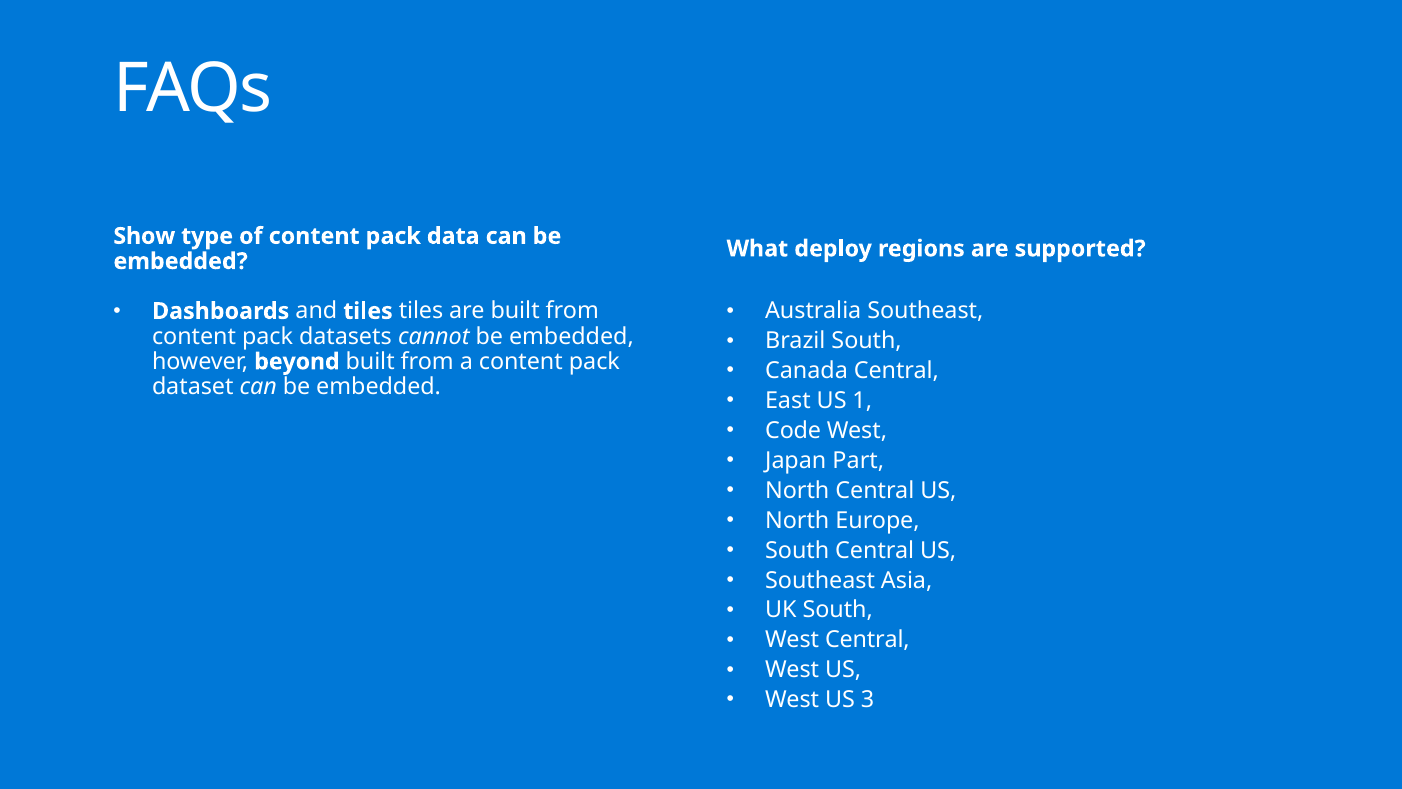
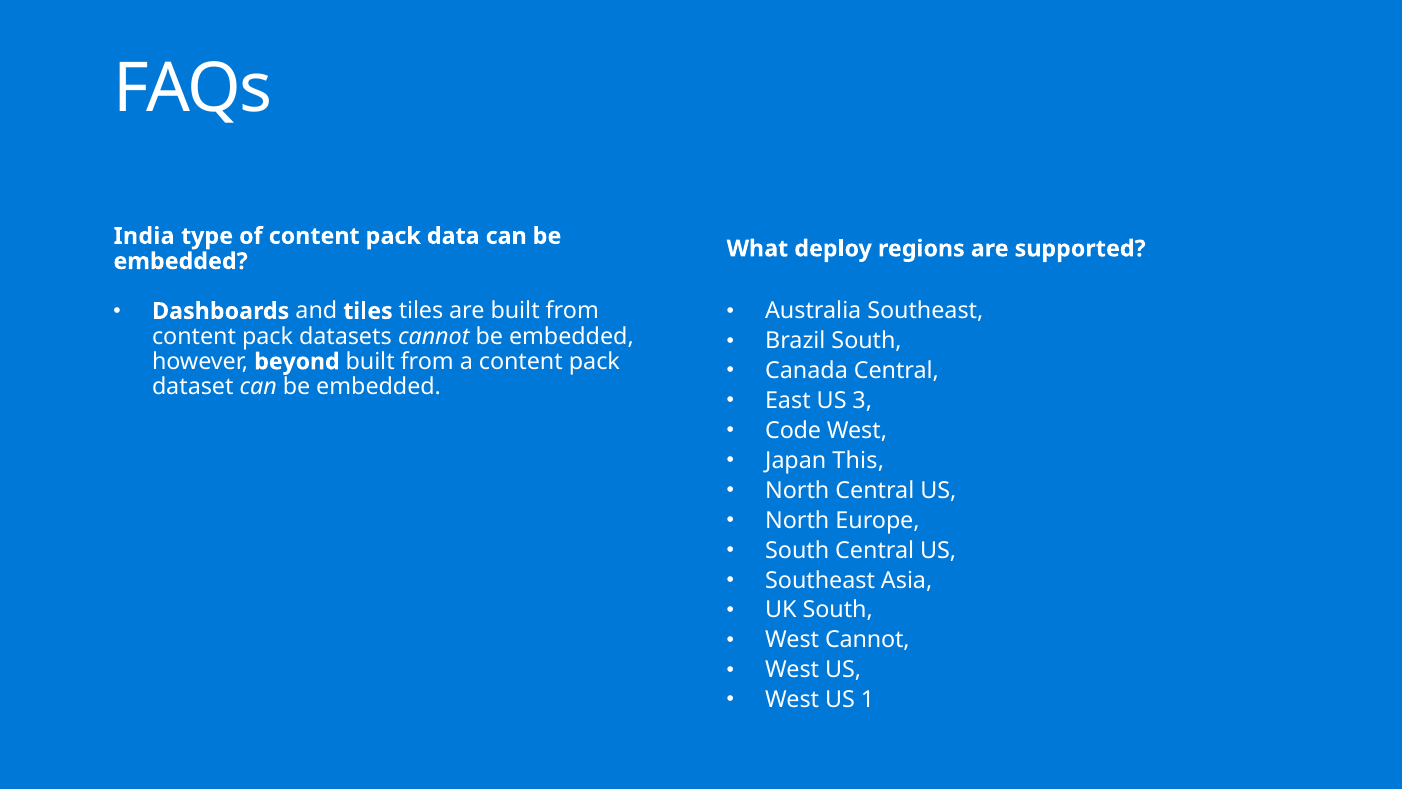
Show: Show -> India (144, 236)
1: 1 -> 3 (862, 401)
Part: Part -> This (858, 460)
West Central: Central -> Cannot (867, 640)
3: 3 -> 1 (868, 700)
